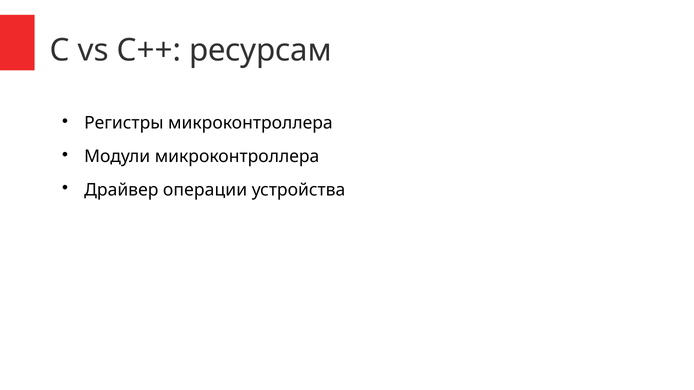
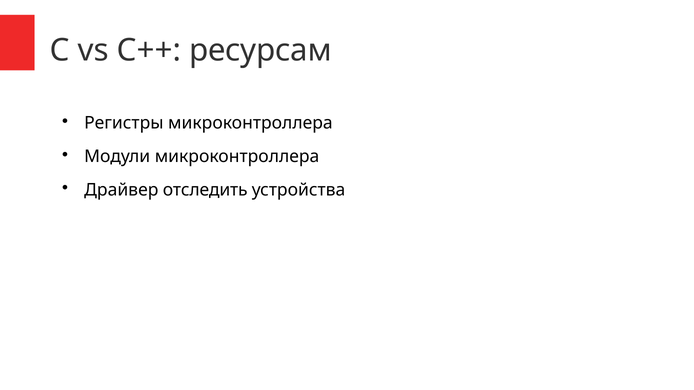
операции: операции -> отследить (205, 190)
